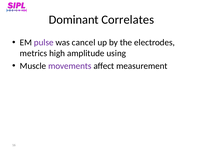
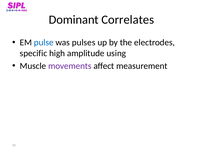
pulse colour: purple -> blue (44, 43)
cancel: cancel -> pulses (84, 43)
metrics: metrics -> specific (33, 53)
